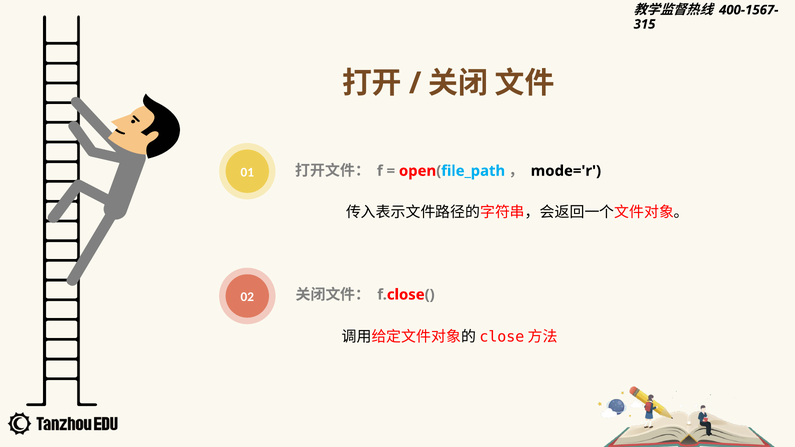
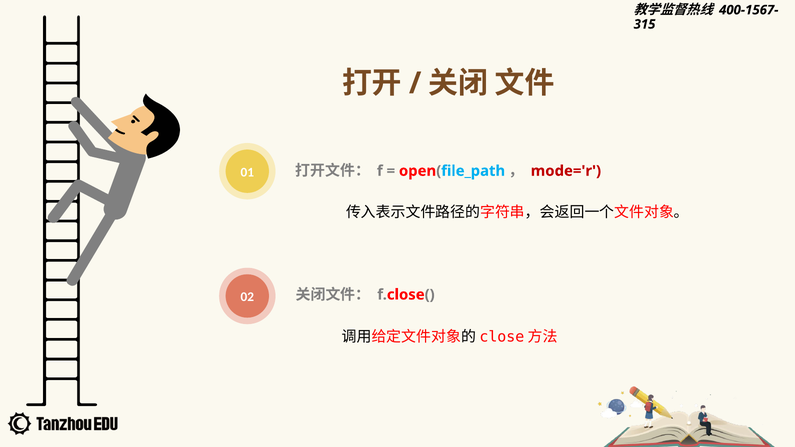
mode='r colour: black -> red (566, 171)
